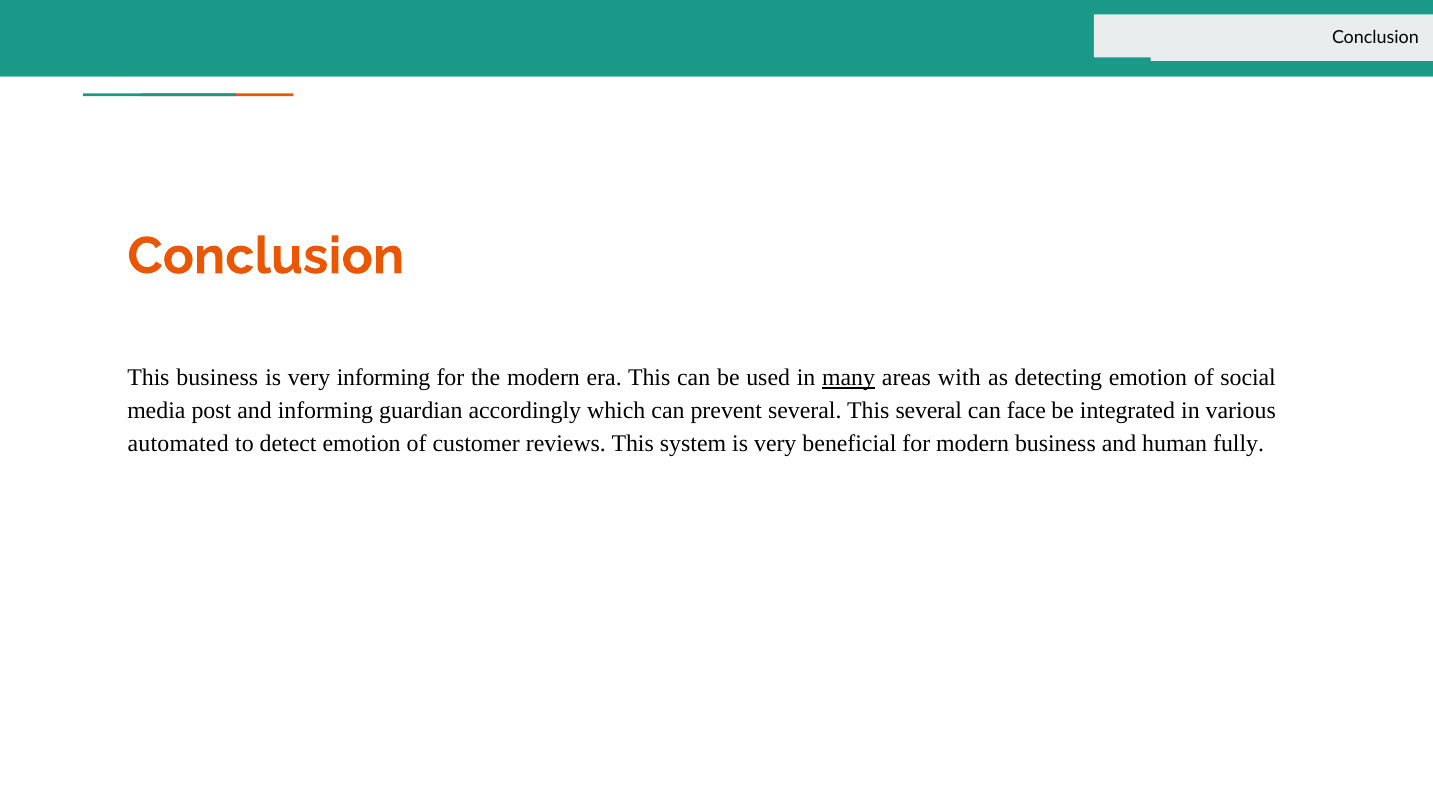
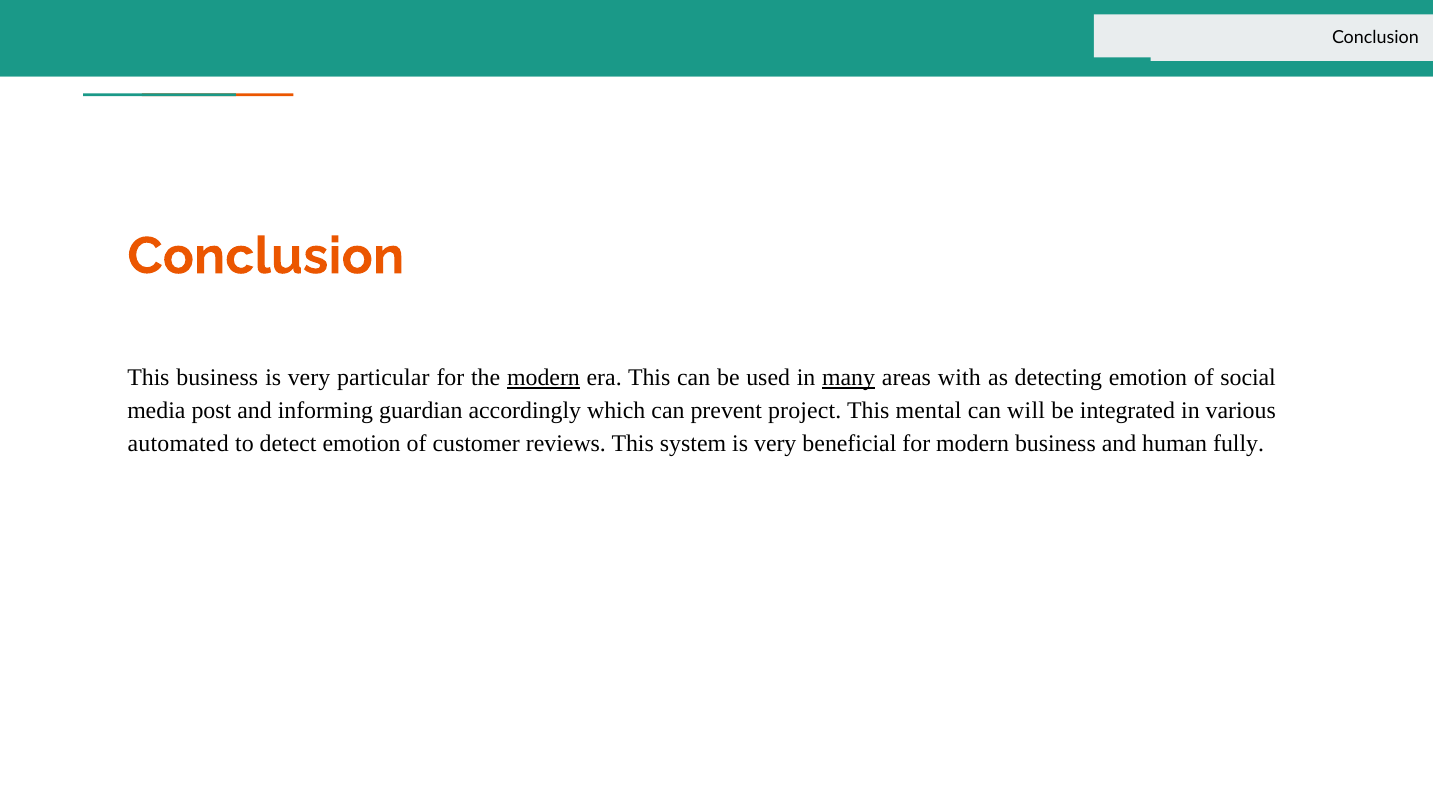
very informing: informing -> particular (383, 378)
modern underline: none -> present (544, 378)
prevent several: several -> project (805, 411)
This several: several -> mental (929, 411)
face: face -> will (1026, 411)
